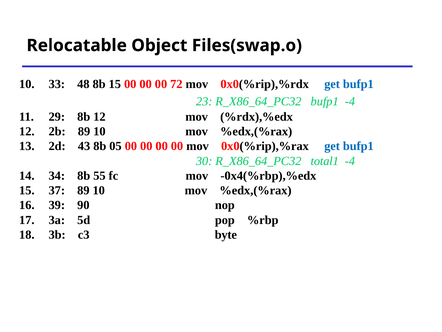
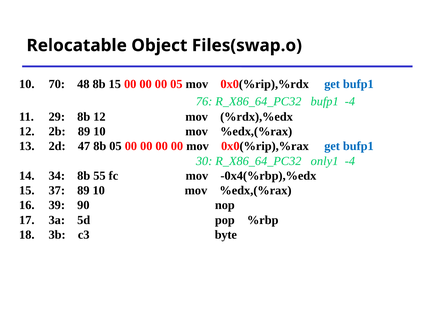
33: 33 -> 70 (57, 84)
00 72: 72 -> 05 (176, 84)
23: 23 -> 76 (204, 101)
43: 43 -> 47 (84, 146)
total1: total1 -> only1 (325, 161)
